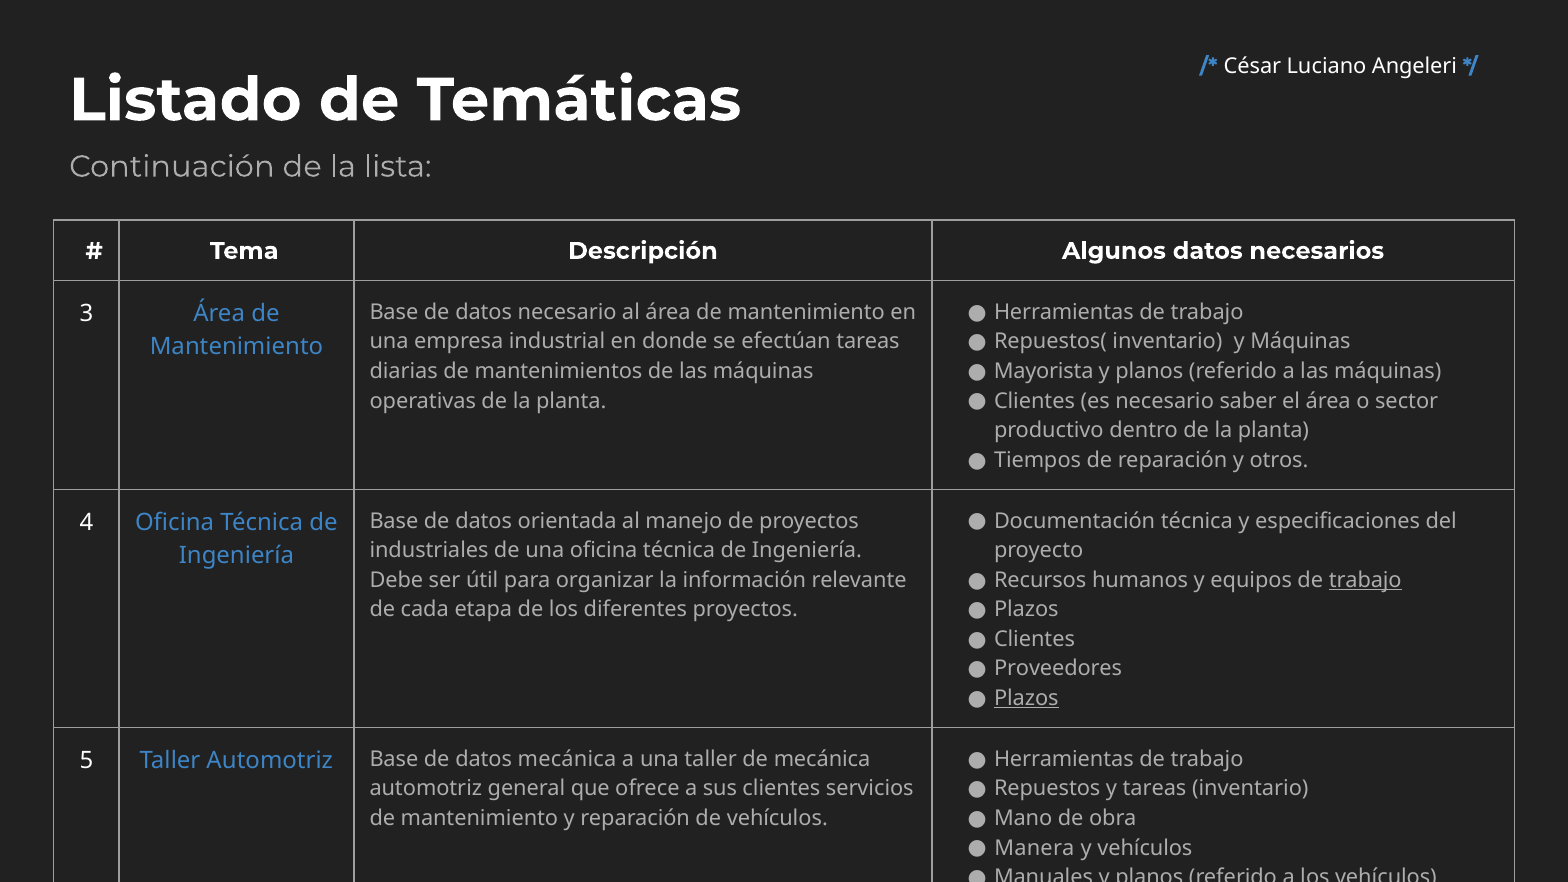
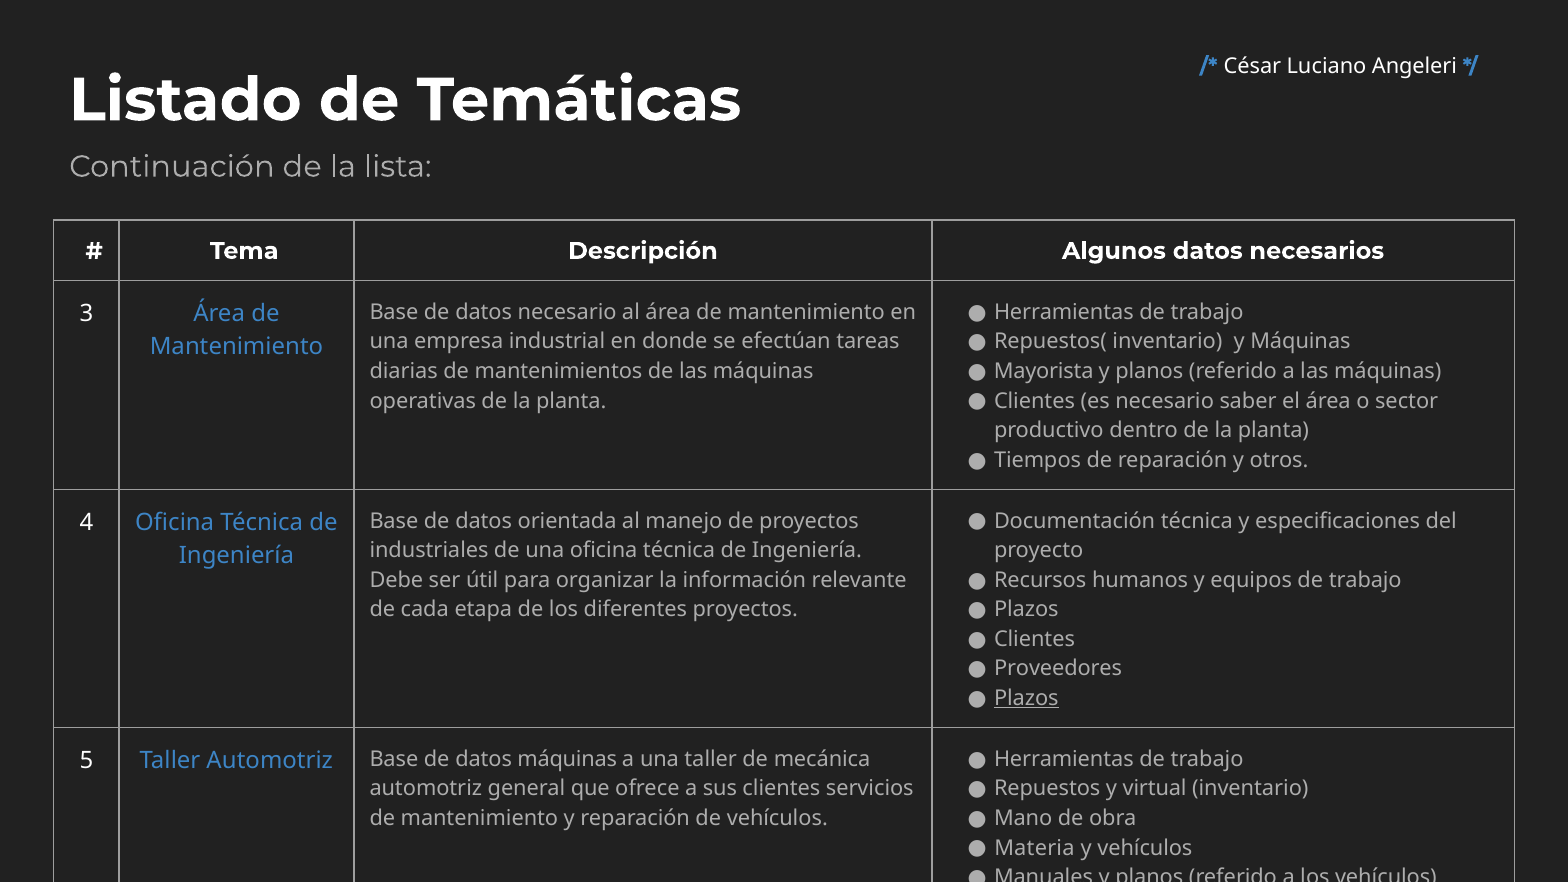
trabajo underline: present -> none (1365, 580)
datos mecánica: mecánica -> máquinas (567, 759)
y tareas: tareas -> virtual (1155, 789)
Manera: Manera -> Materia (1034, 848)
